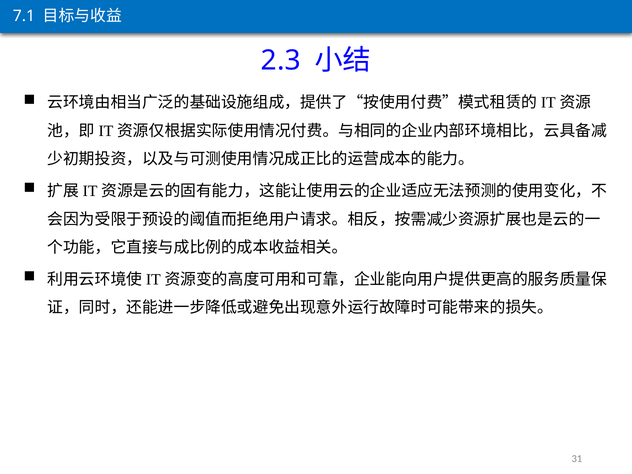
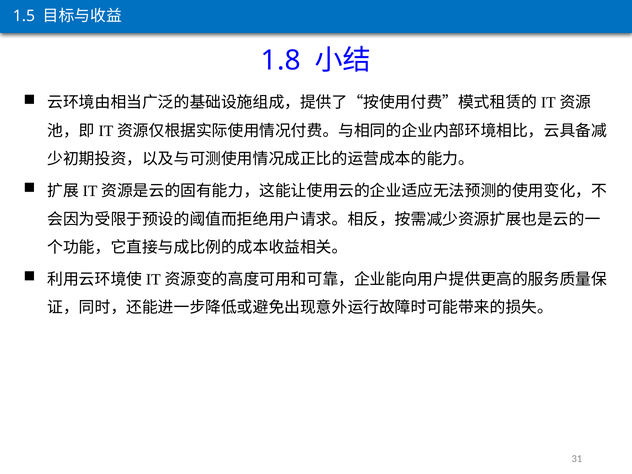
7.1: 7.1 -> 1.5 (24, 16)
2.3: 2.3 -> 1.8 (281, 60)
